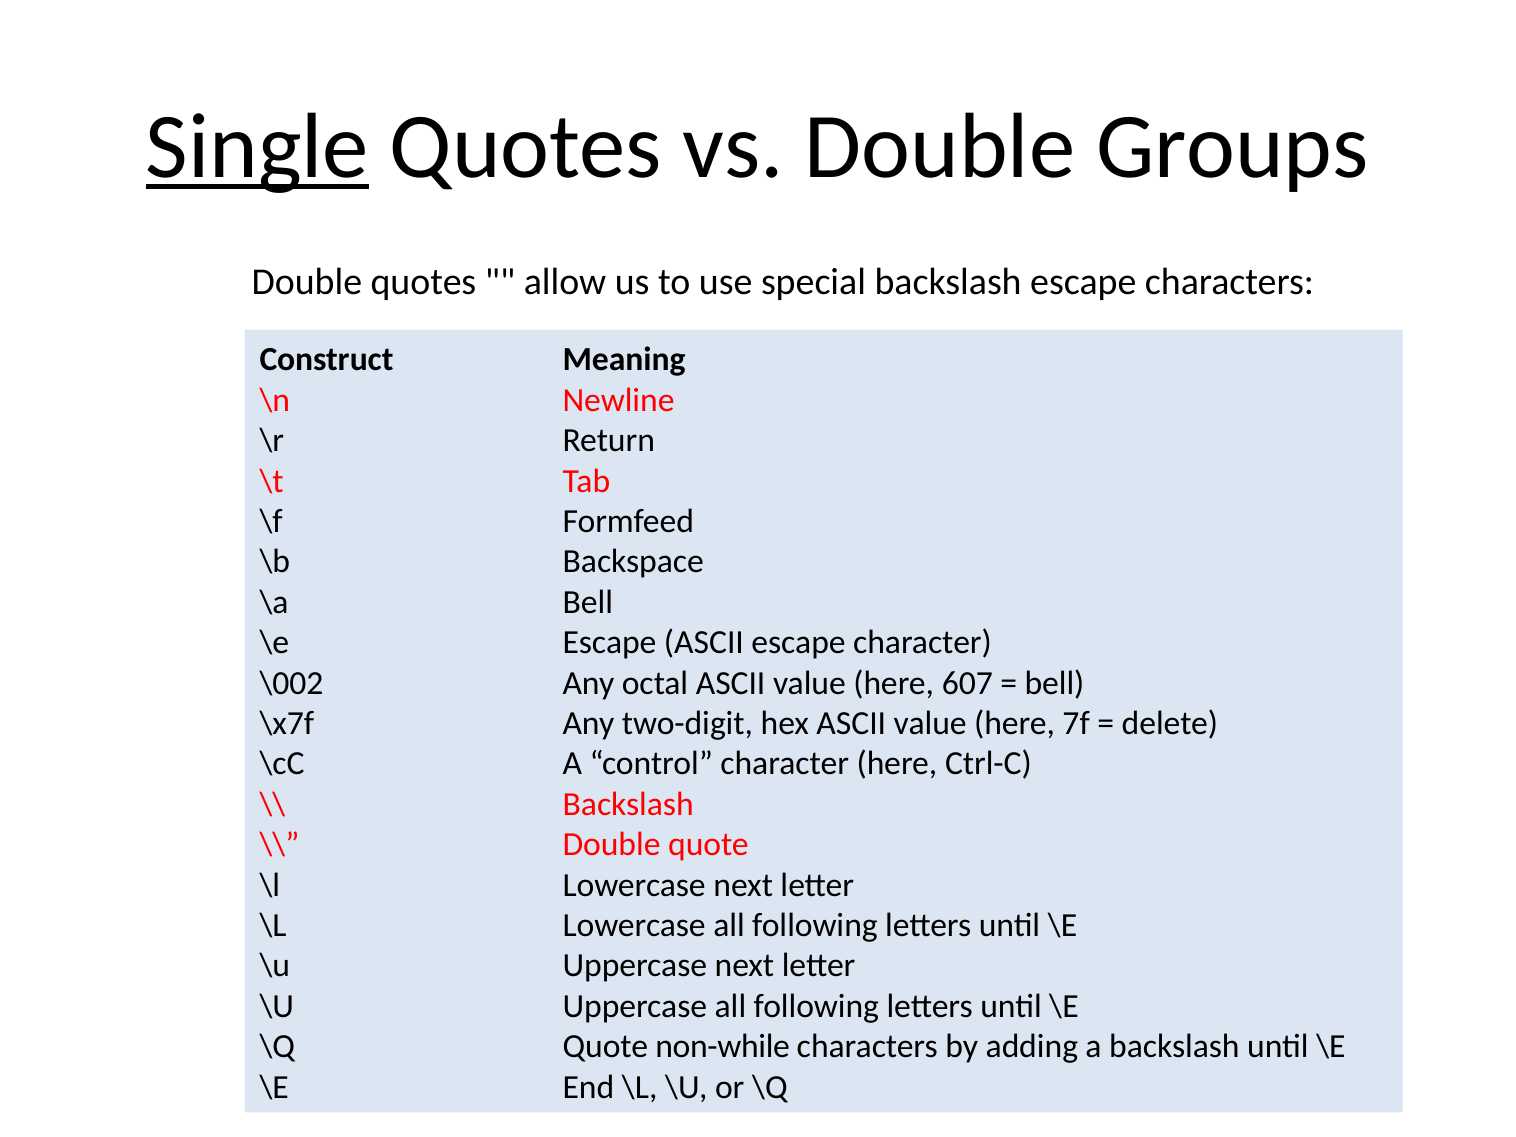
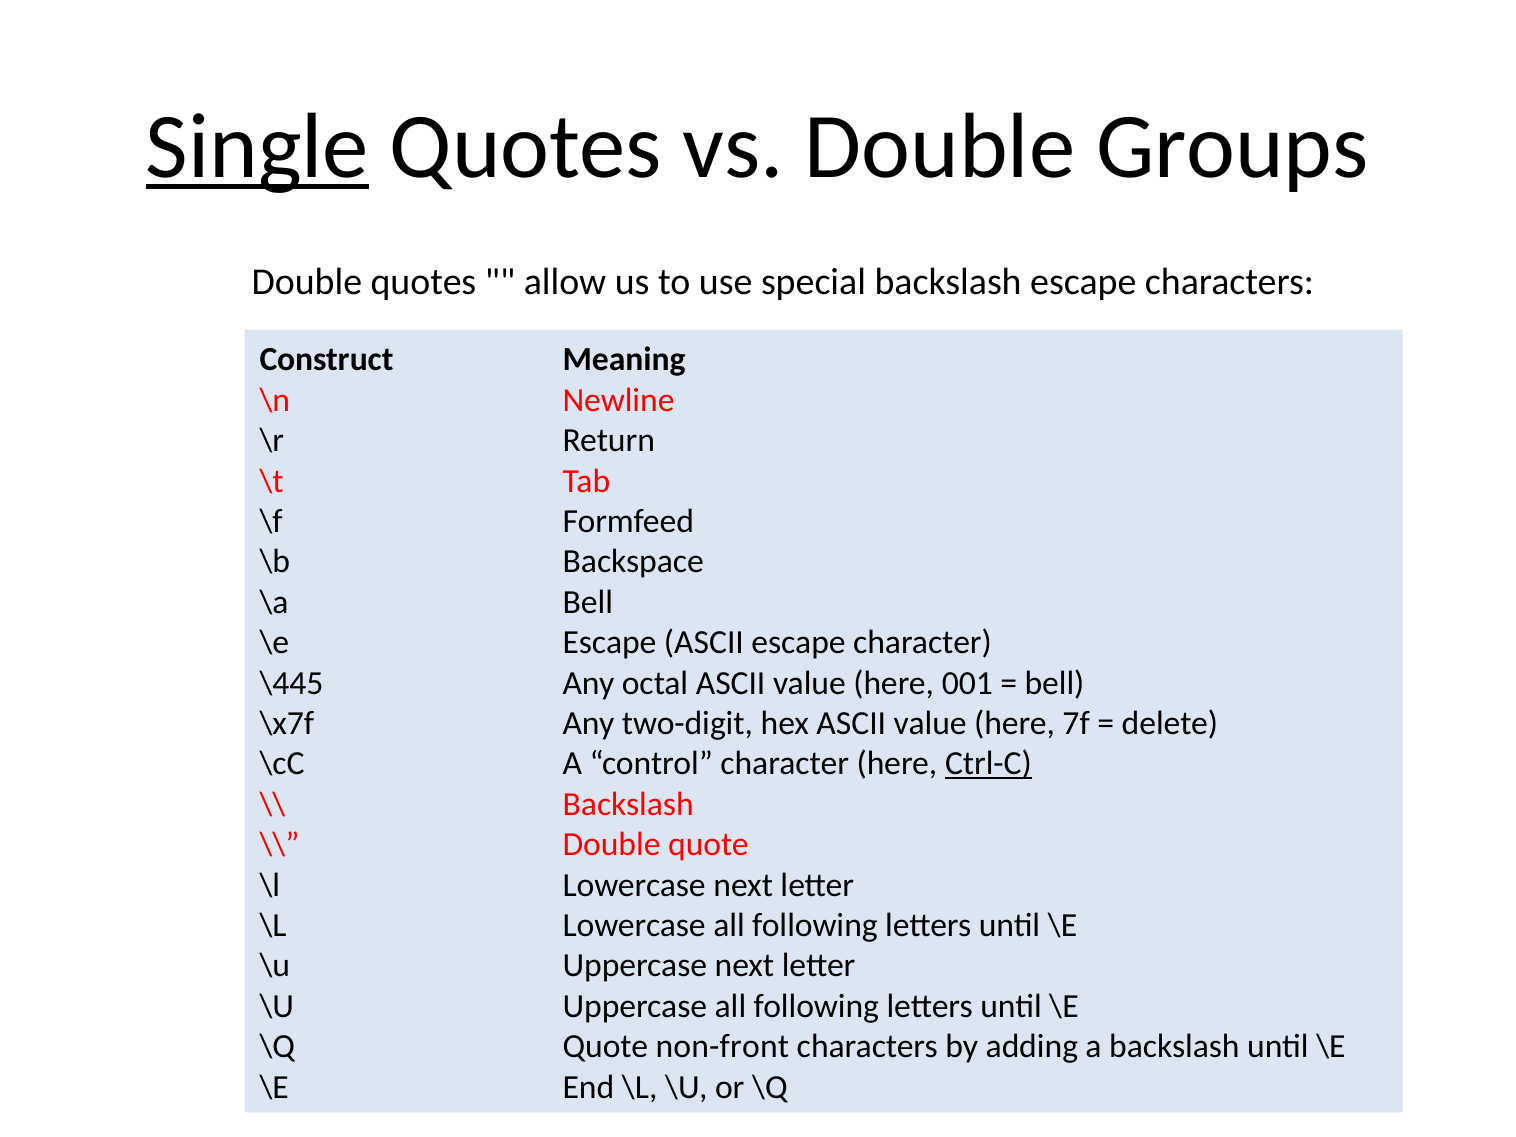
\002: \002 -> \445 (291, 683)
607: 607 -> 001 (967, 683)
Ctrl-C underline: none -> present (988, 764)
non-while: non-while -> non-front (722, 1047)
